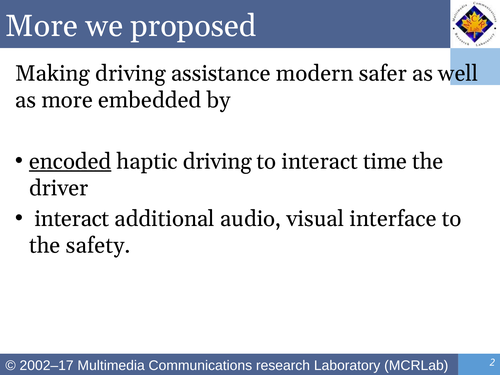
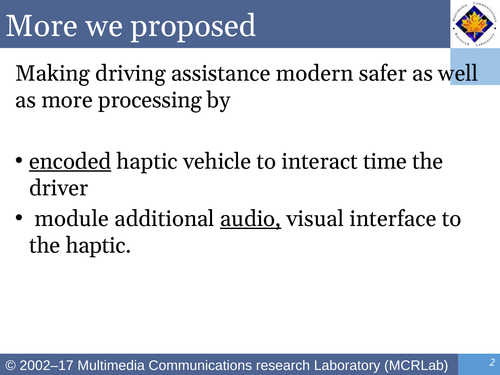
embedded: embedded -> processing (150, 100)
haptic driving: driving -> vehicle (217, 161)
interact: interact -> module (72, 219)
audio underline: none -> present (251, 219)
the safety: safety -> haptic (99, 245)
